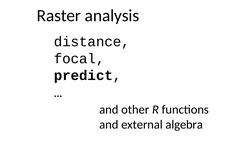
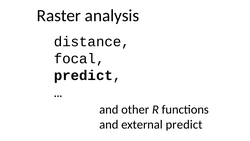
external algebra: algebra -> predict (184, 124)
